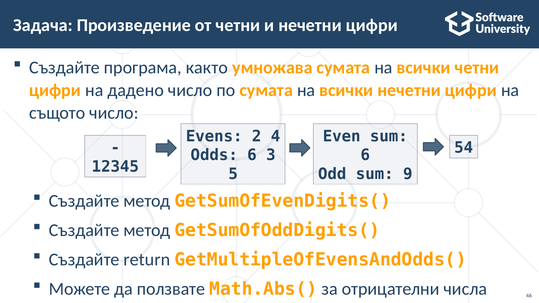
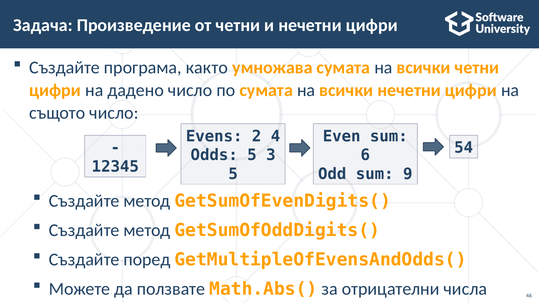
Odds 6: 6 -> 5 (252, 155)
return: return -> поред (147, 260)
